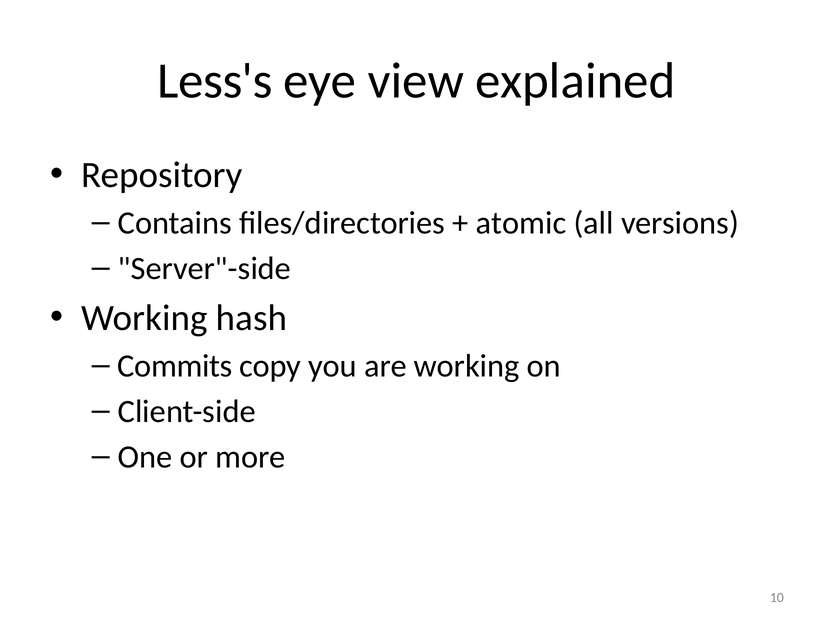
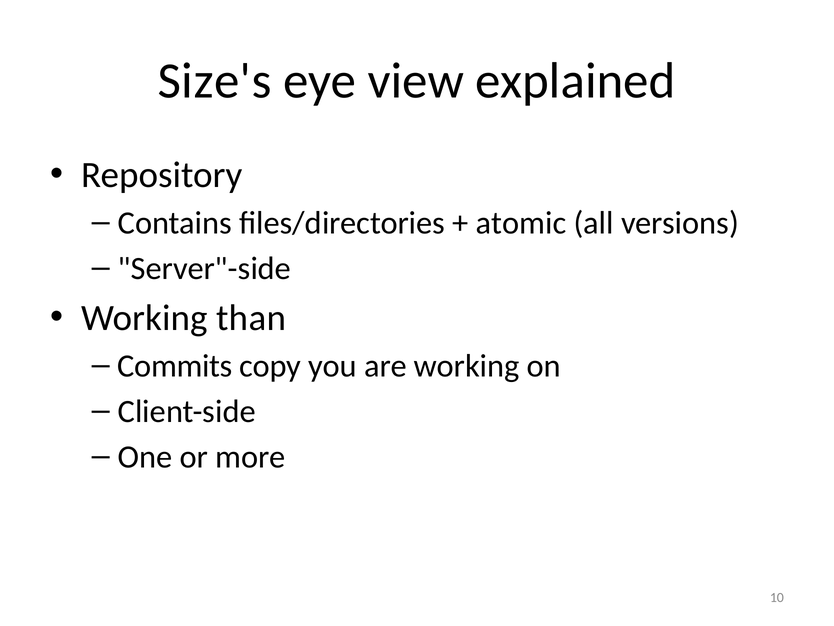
Less's: Less's -> Size's (215, 81)
hash: hash -> than (251, 318)
